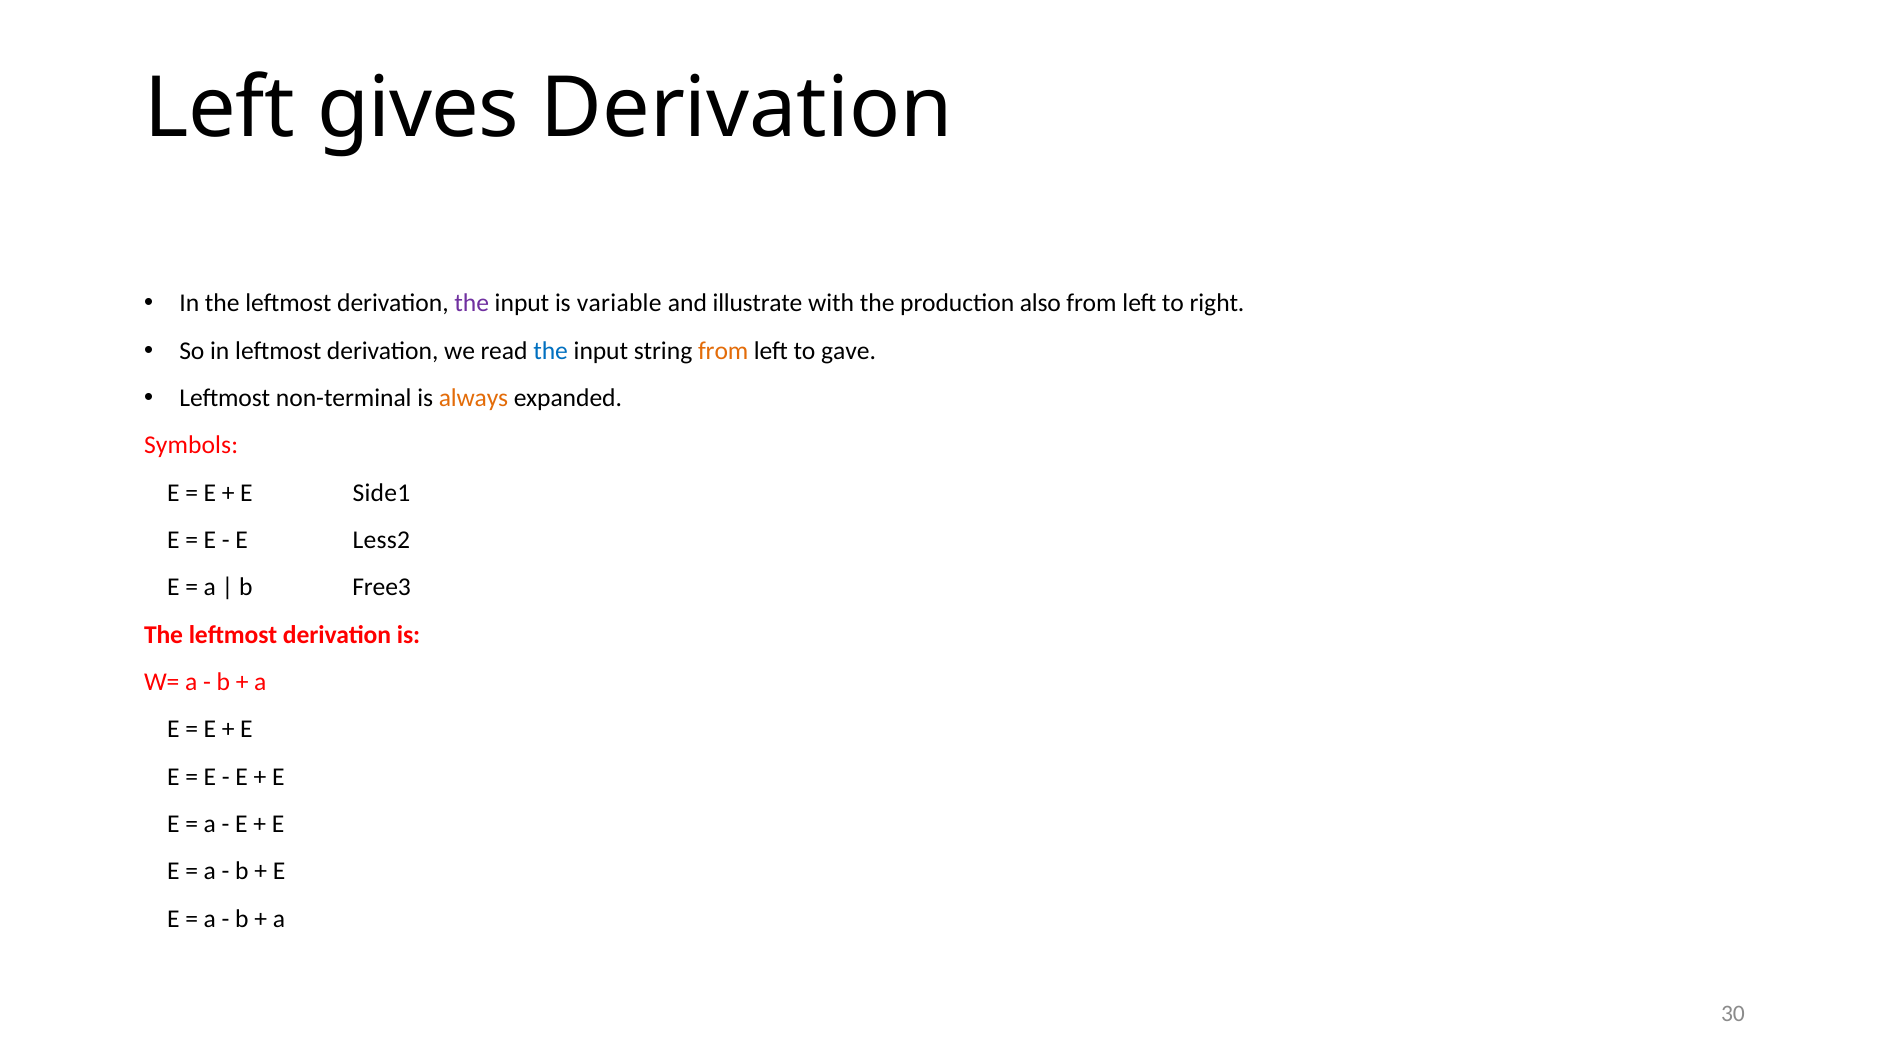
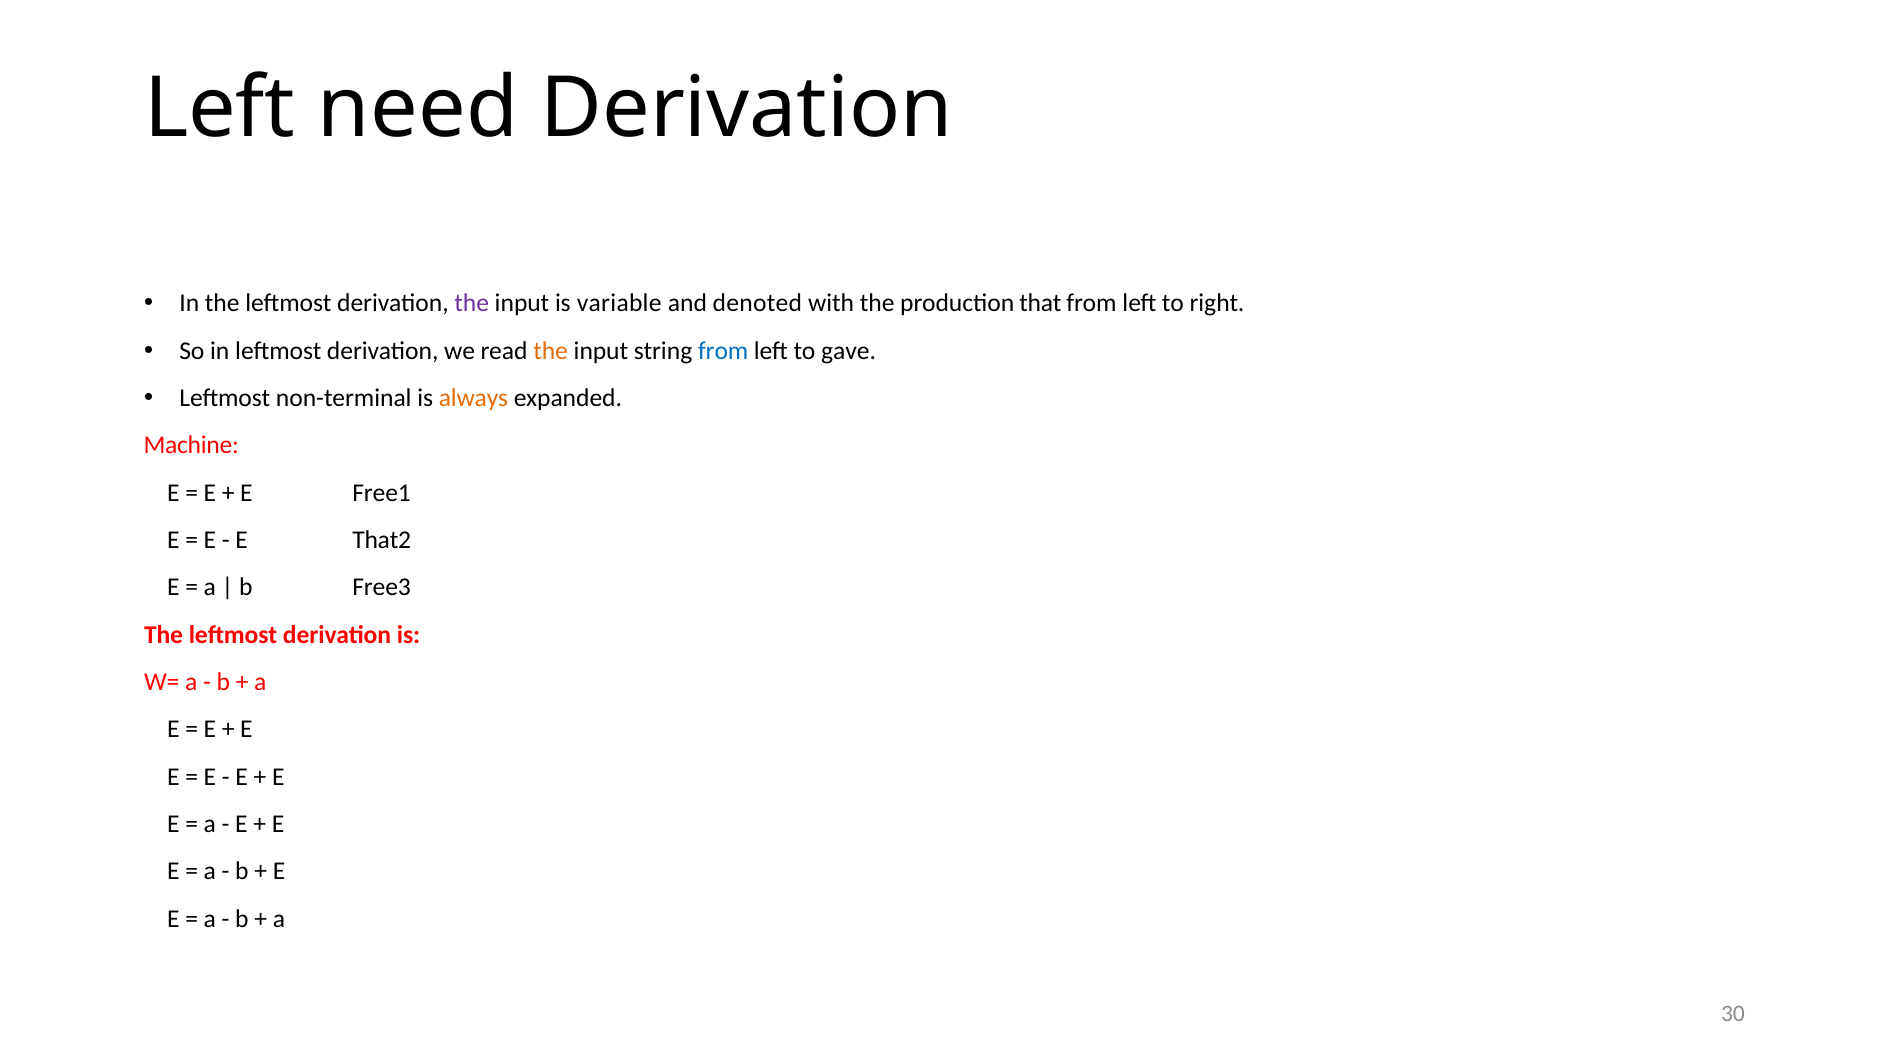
gives: gives -> need (418, 109)
illustrate: illustrate -> denoted (757, 304)
also: also -> that (1040, 304)
the colour: blue -> orange (551, 351)
from colour: orange -> blue (723, 351)
Symbols: Symbols -> Machine (191, 446)
Side1: Side1 -> Free1 (382, 493)
Less2: Less2 -> That2 (382, 540)
